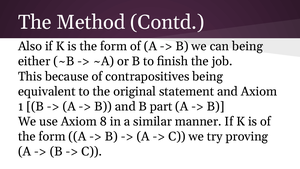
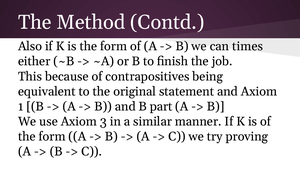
can being: being -> times (248, 46)
8: 8 -> 3 (103, 121)
